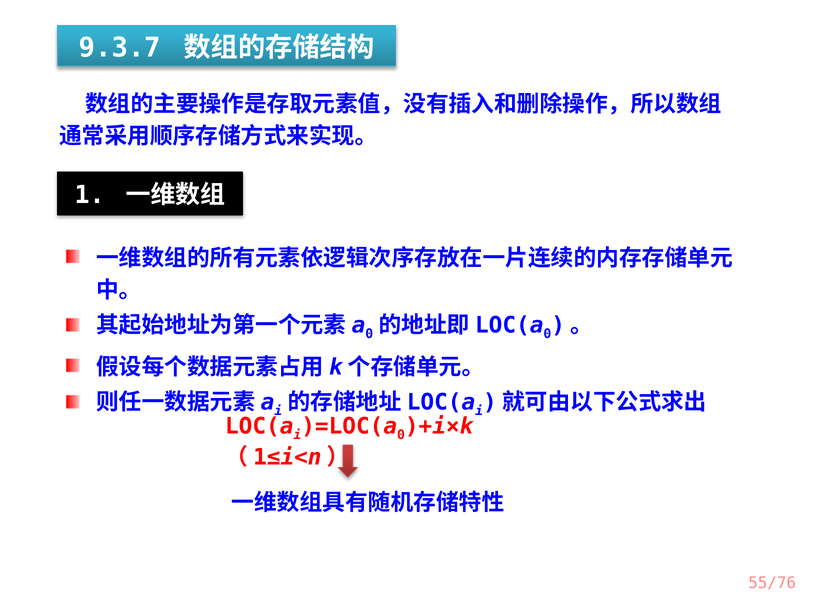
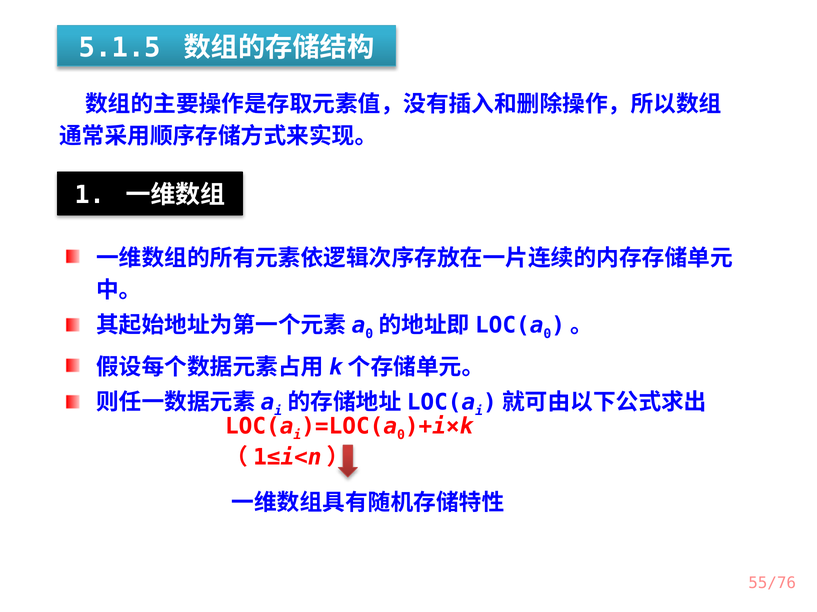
9.3.7: 9.3.7 -> 5.1.5 (120, 48)
